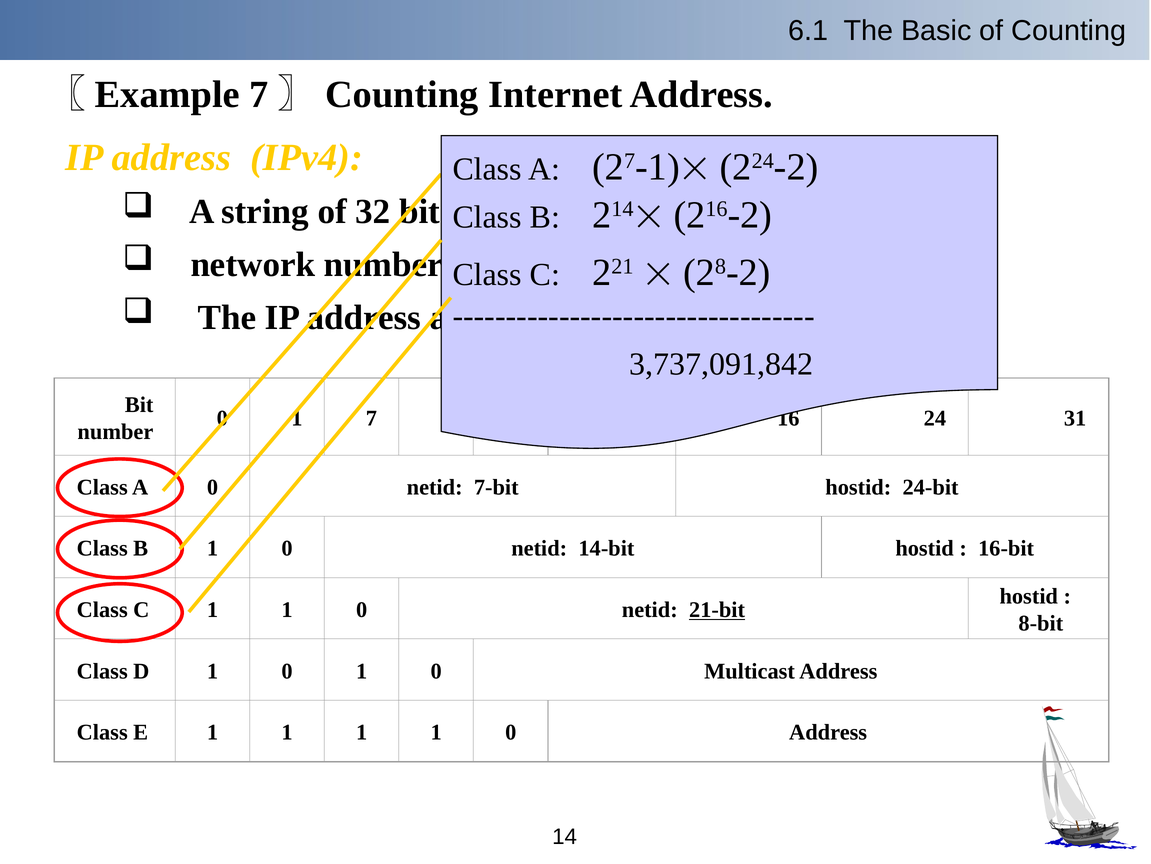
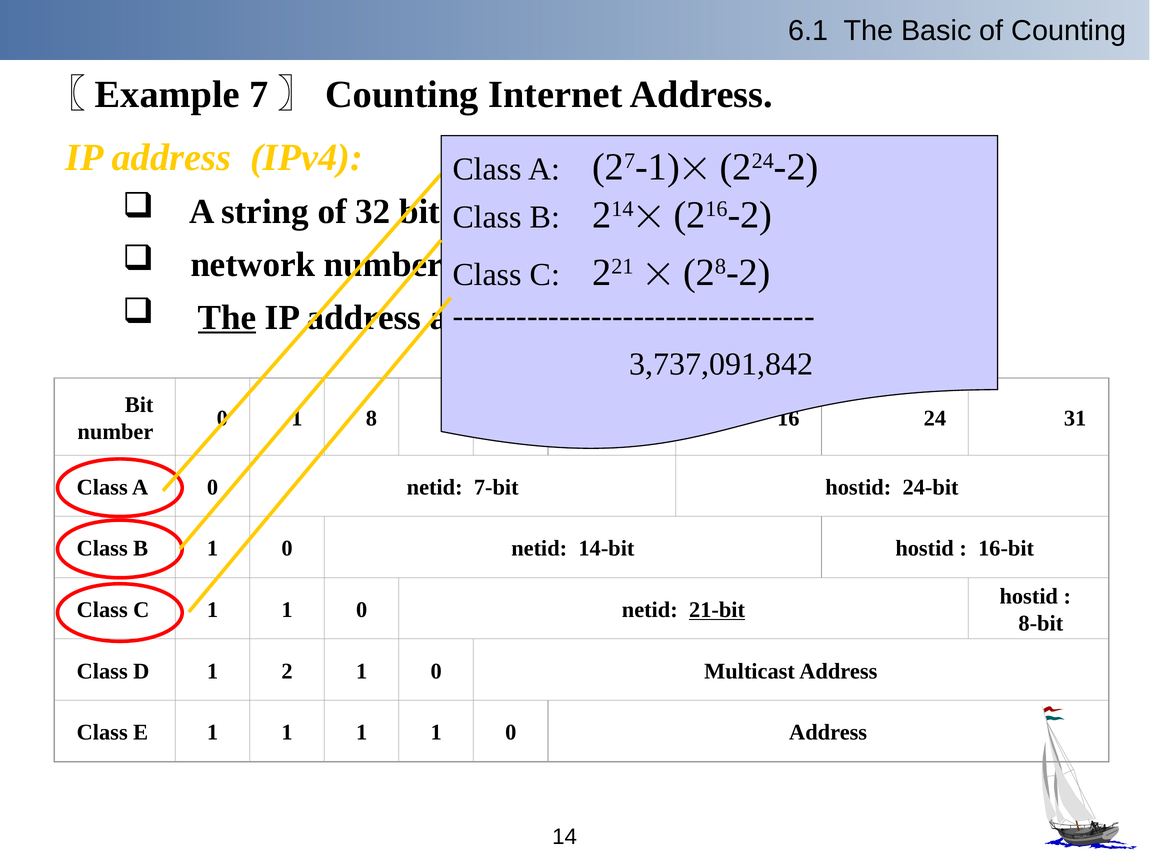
The underline: none -> present (227, 317)
1 7: 7 -> 8 (371, 418)
D 1 0: 0 -> 2 (287, 671)
